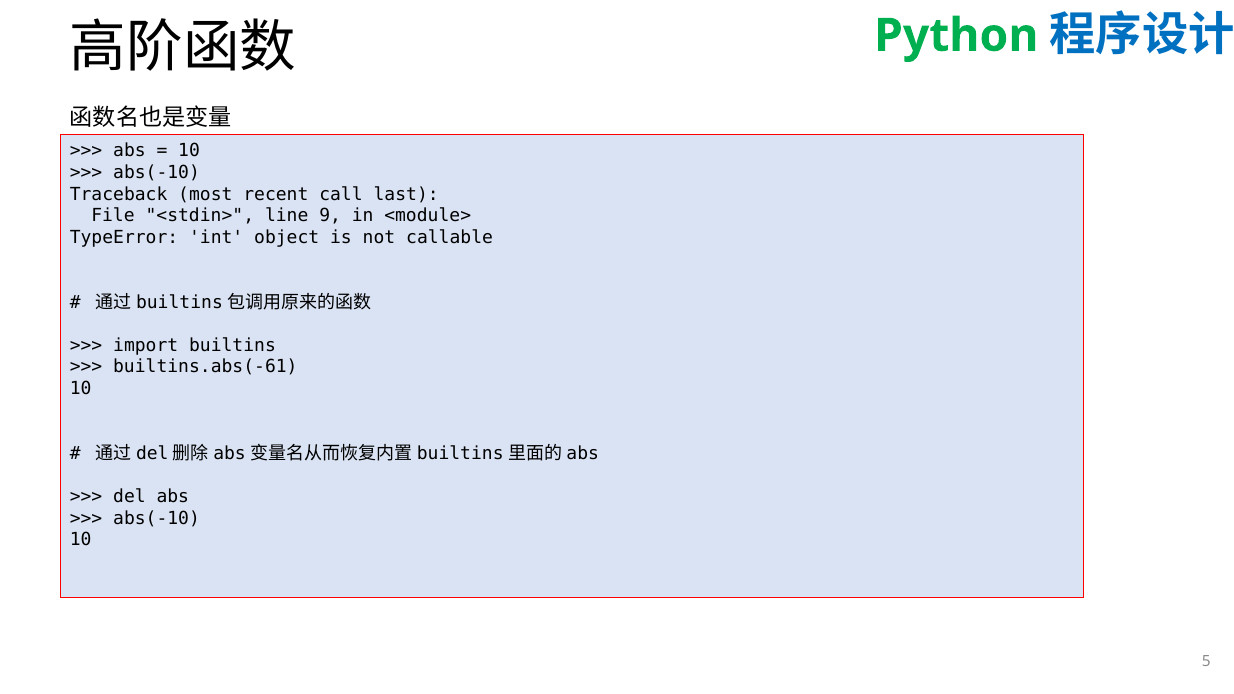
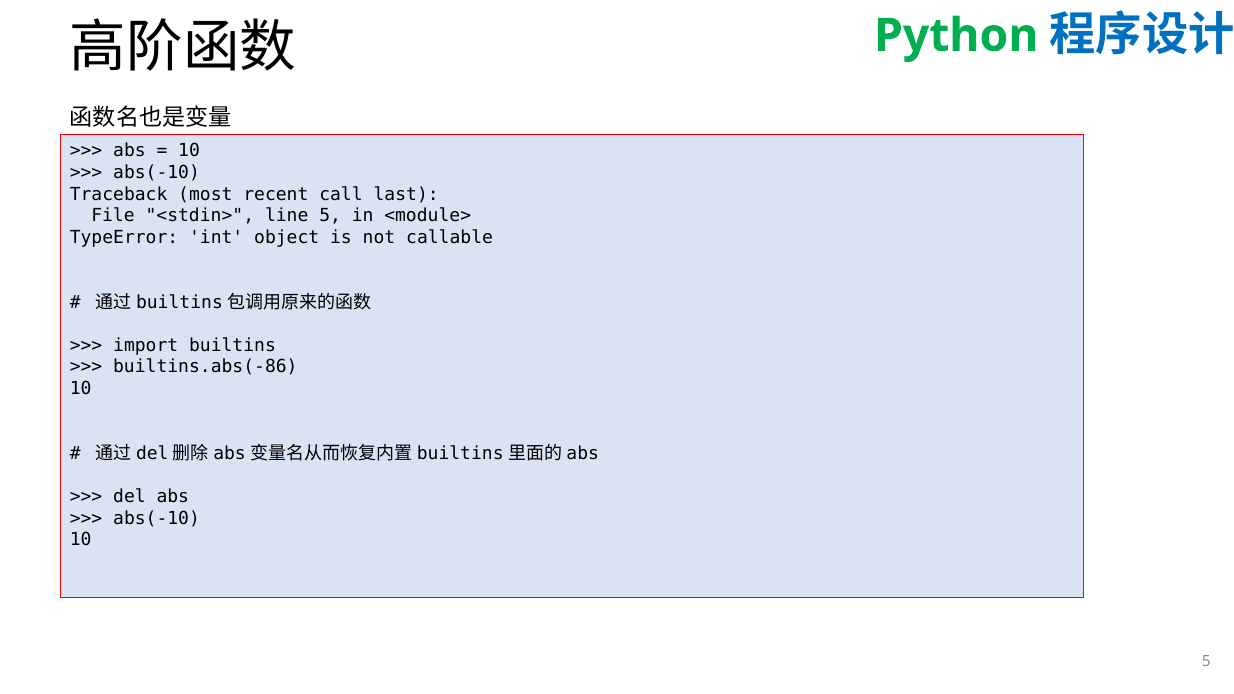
line 9: 9 -> 5 (330, 216)
builtins.abs(-61: builtins.abs(-61 -> builtins.abs(-86 (205, 367)
